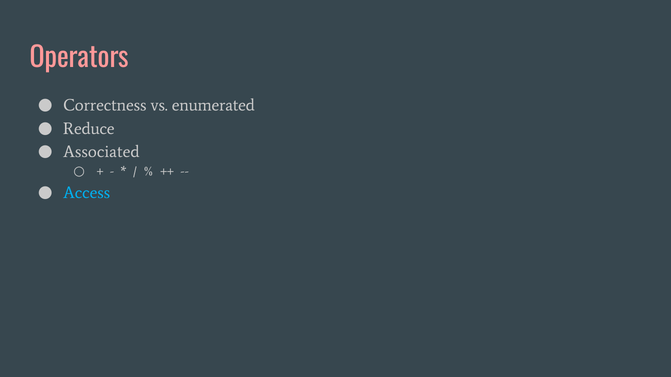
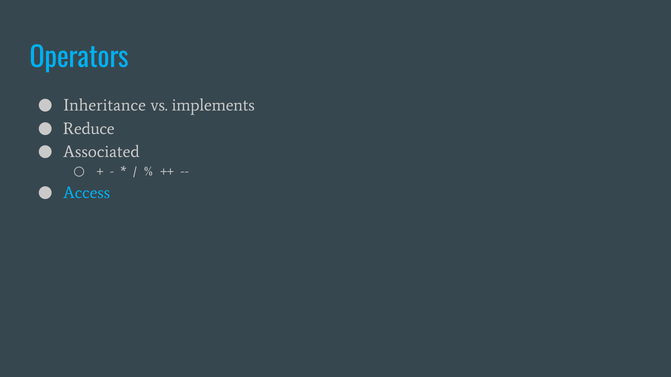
Operators colour: pink -> light blue (79, 58)
Correctness: Correctness -> Inheritance (105, 106)
enumerated: enumerated -> implements (213, 106)
